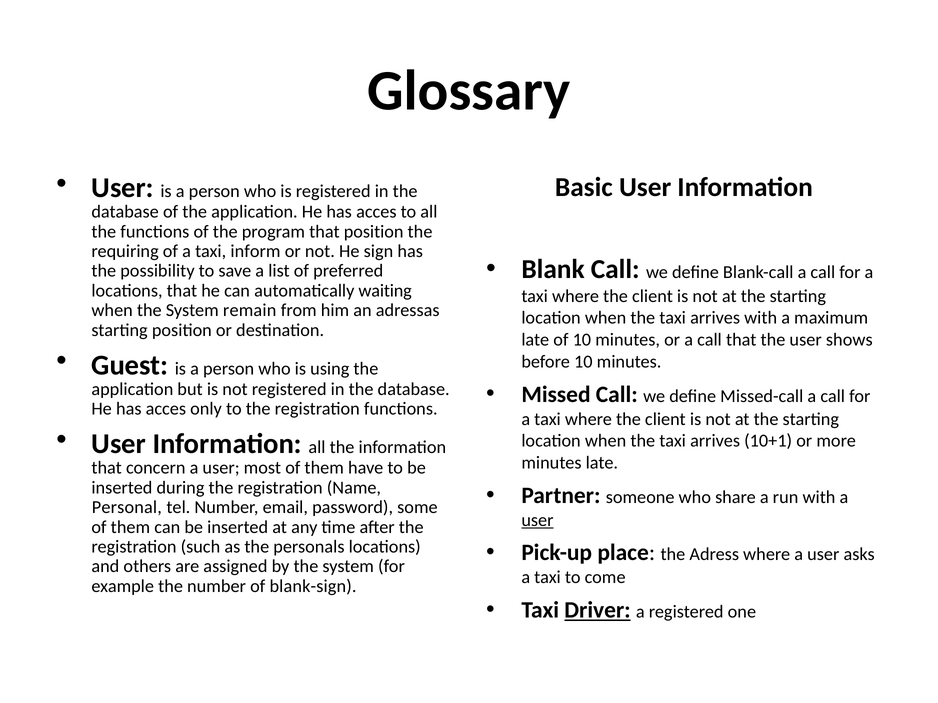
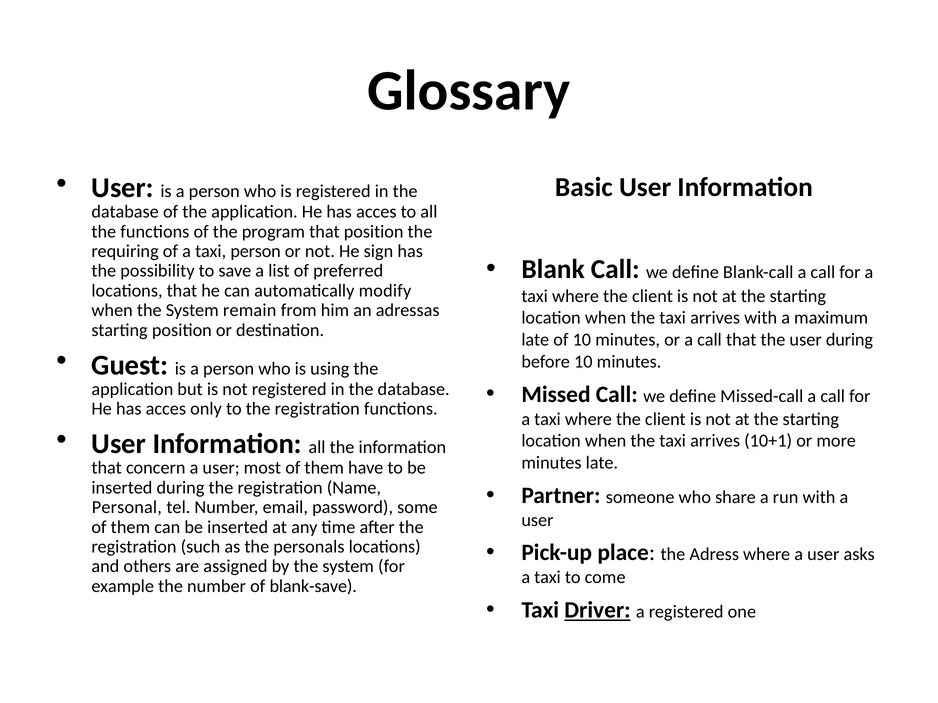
taxi inform: inform -> person (256, 251)
waiting: waiting -> modify (385, 291)
user shows: shows -> during (849, 340)
user underline: present -> none (537, 520)
blank-sign: blank-sign -> blank-save (313, 587)
